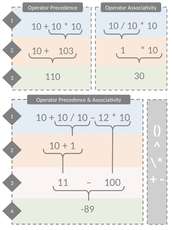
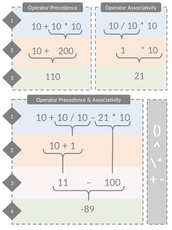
103: 103 -> 200 (66, 51)
110 30: 30 -> 21 (139, 76)
12: 12 -> 21 (103, 117)
